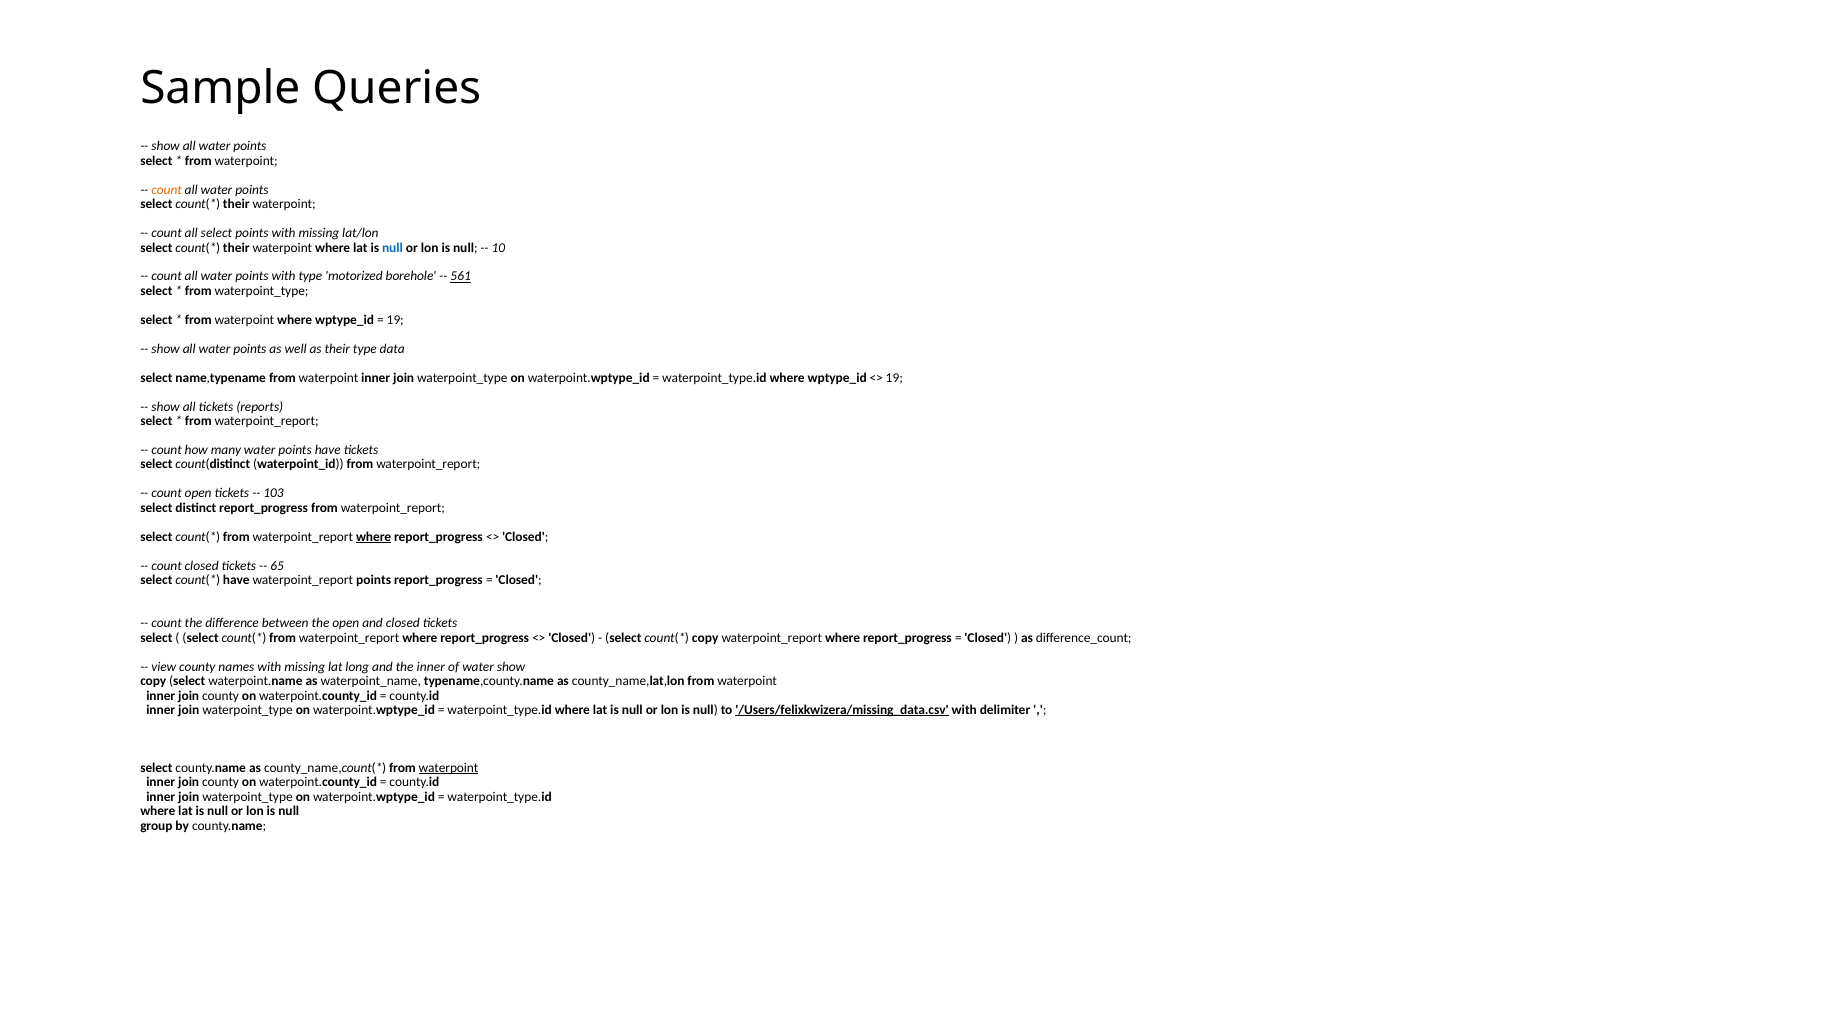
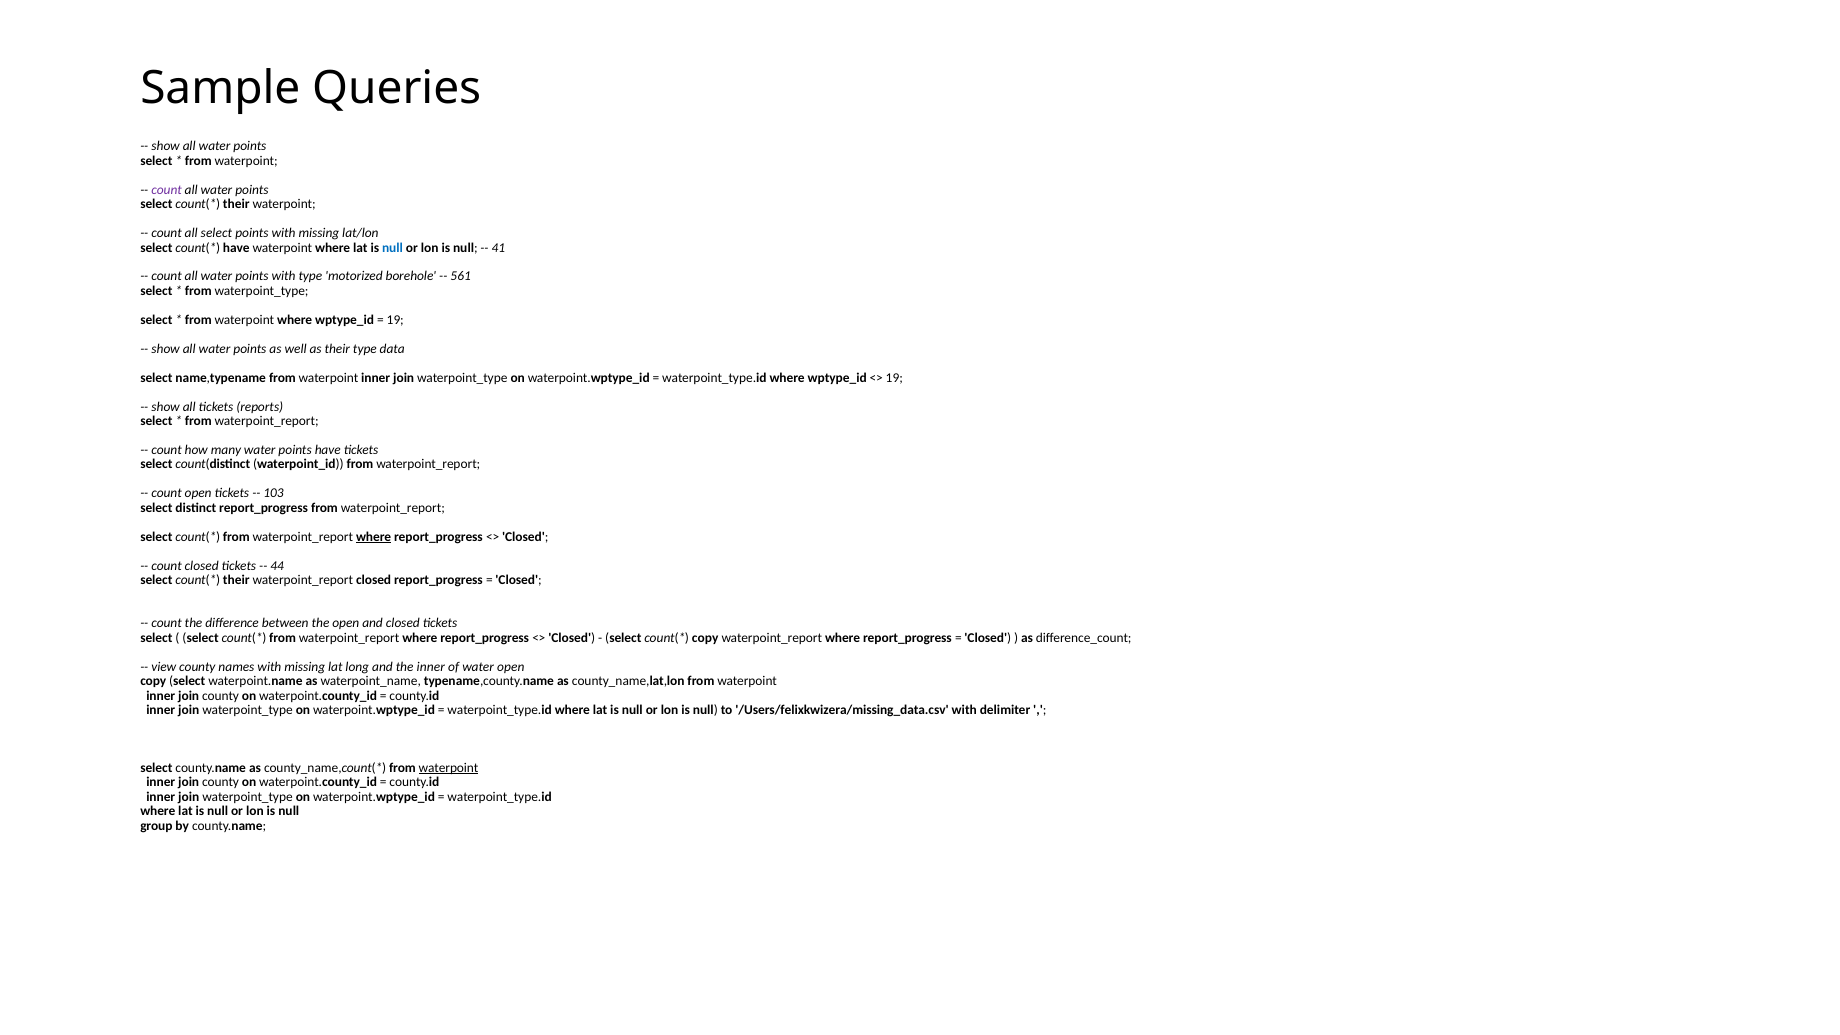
count colour: orange -> purple (167, 190)
their: their -> have (236, 248)
10: 10 -> 41 (498, 248)
561 underline: present -> none (461, 277)
65: 65 -> 44 (277, 566)
have: have -> their (236, 580)
waterpoint_report points: points -> closed (374, 580)
water show: show -> open (511, 667)
/Users/felixkwizera/missing_data.csv underline: present -> none (842, 710)
